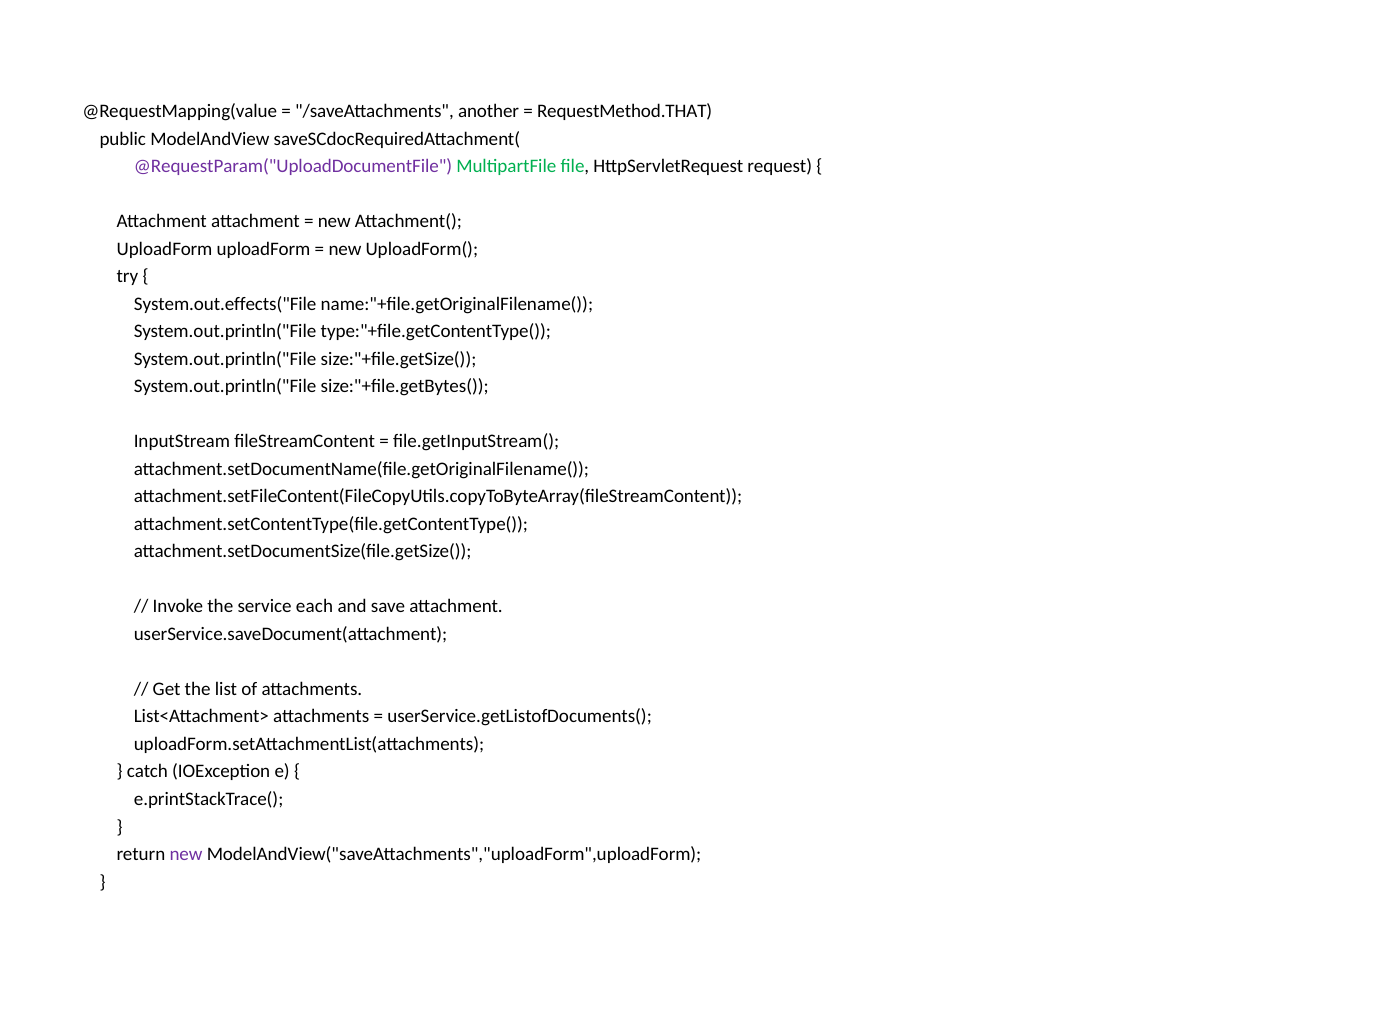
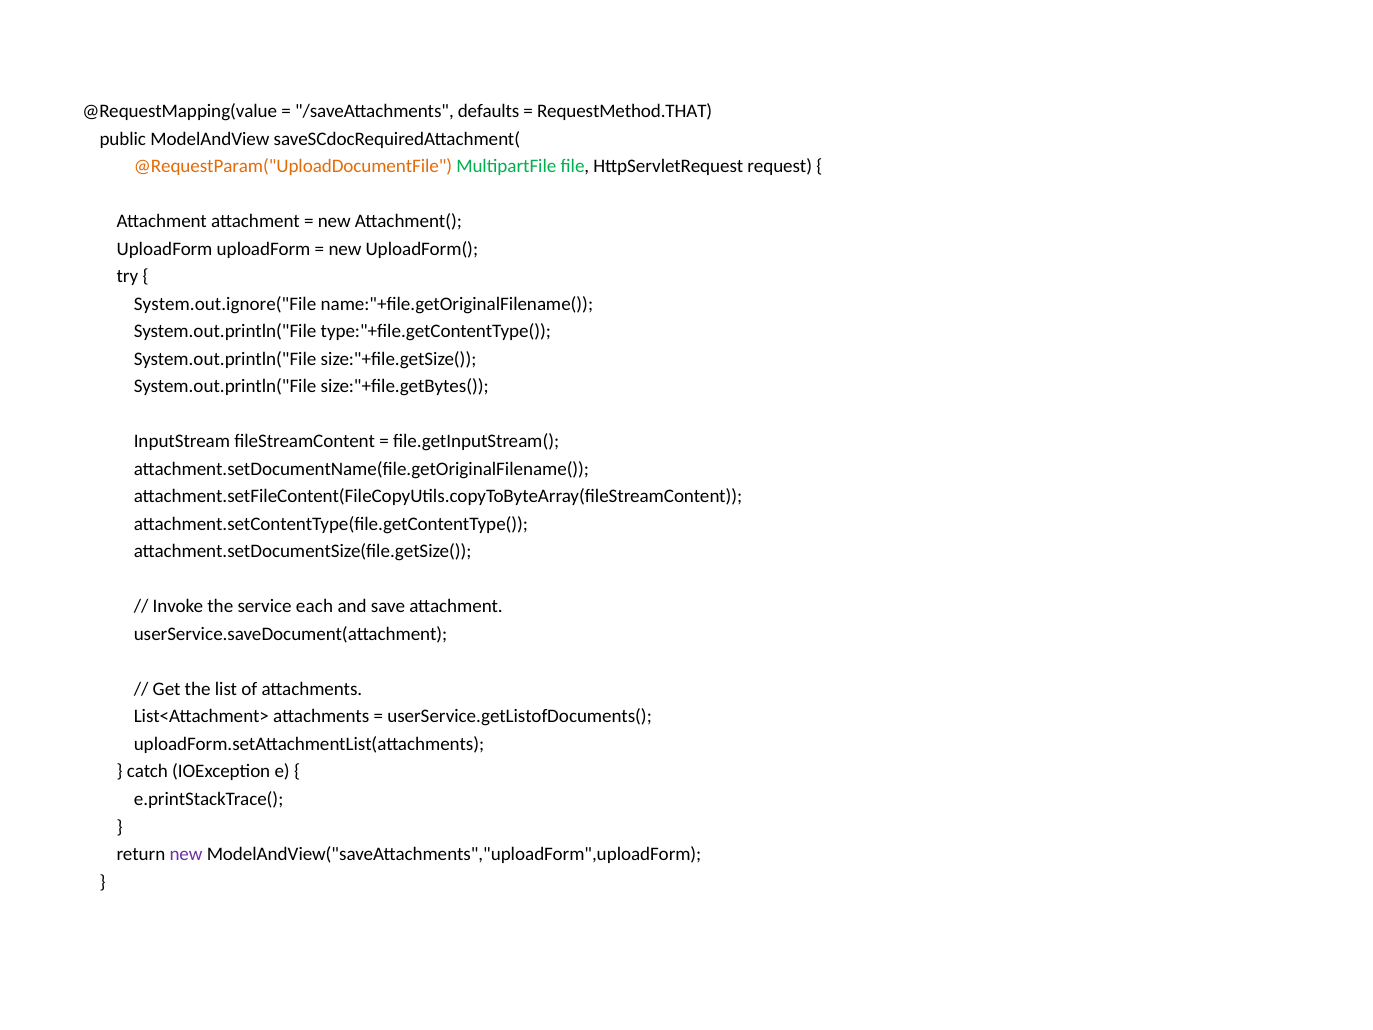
another: another -> defaults (489, 111)
@RequestParam("UploadDocumentFile colour: purple -> orange (293, 166)
System.out.effects("File: System.out.effects("File -> System.out.ignore("File (225, 304)
